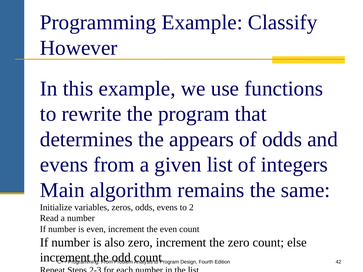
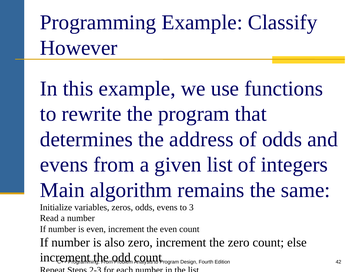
appears: appears -> address (201, 139)
2: 2 -> 3 (191, 208)
